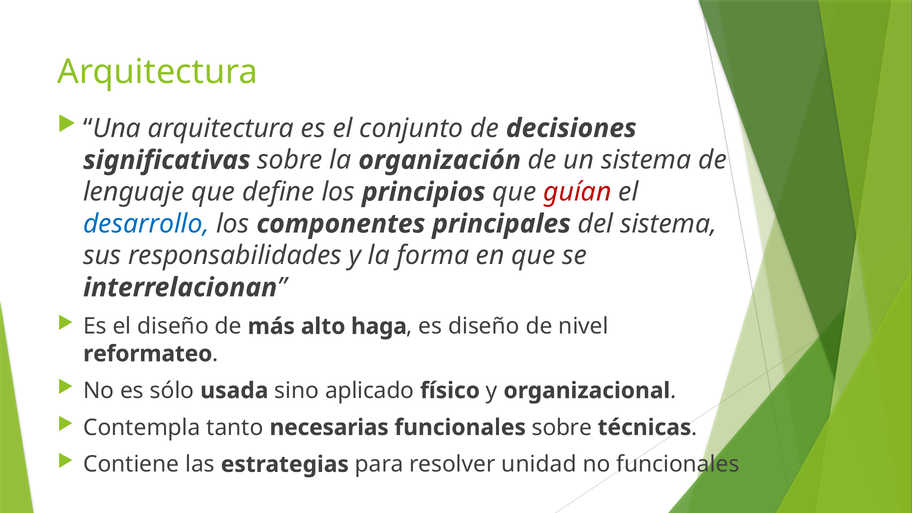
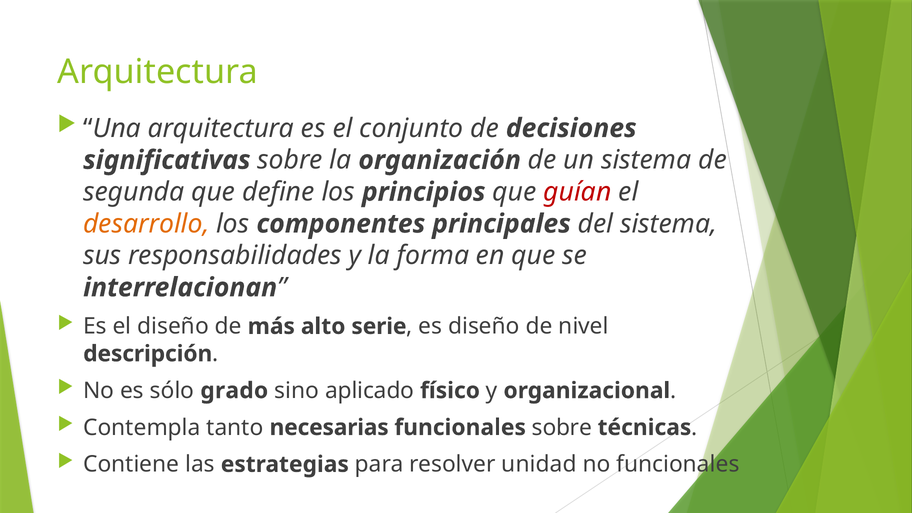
lenguaje: lenguaje -> segunda (134, 192)
desarrollo colour: blue -> orange (146, 224)
haga: haga -> serie (379, 326)
reformateo: reformateo -> descripción (148, 354)
usada: usada -> grado (234, 391)
